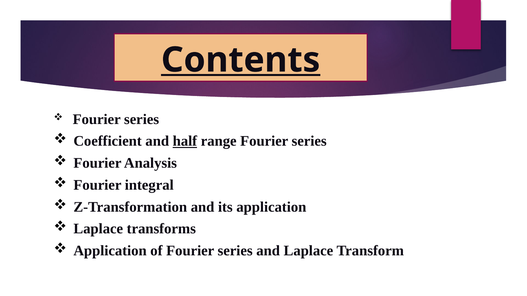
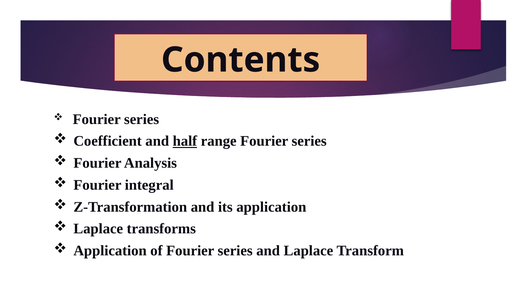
Contents underline: present -> none (241, 60)
